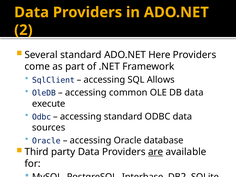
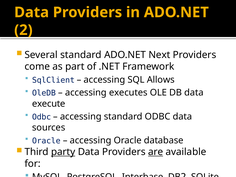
Here: Here -> Next (159, 55)
common: common -> executes (128, 93)
party underline: none -> present (63, 152)
